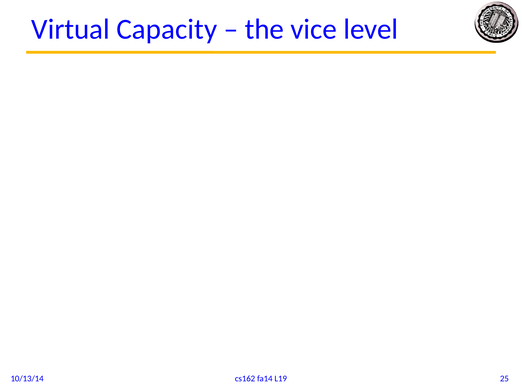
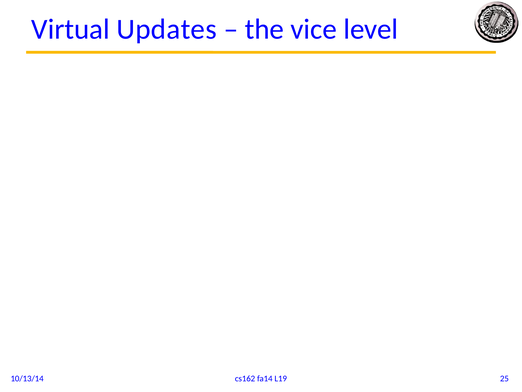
Capacity: Capacity -> Updates (167, 29)
